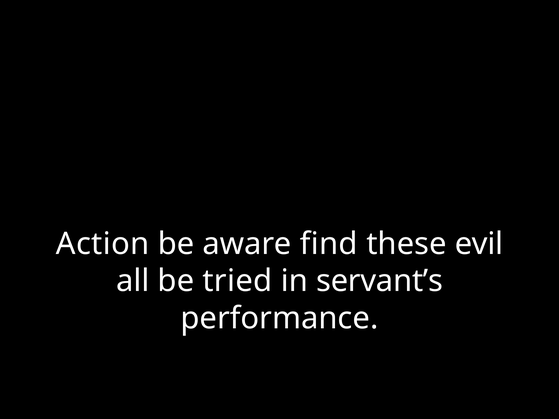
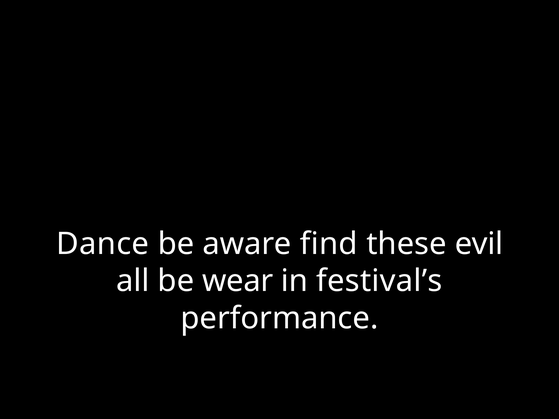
Action: Action -> Dance (103, 244)
tried: tried -> wear (238, 281)
servant’s: servant’s -> festival’s (379, 281)
